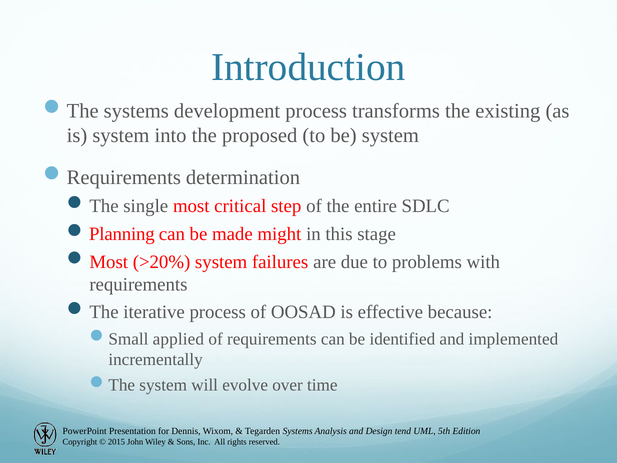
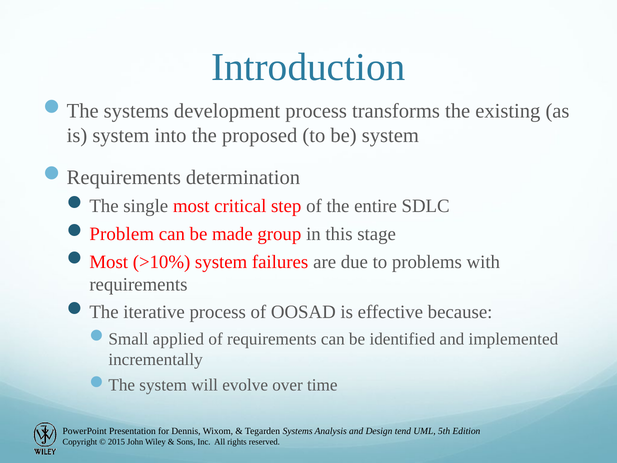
Planning: Planning -> Problem (122, 234)
might: might -> group (279, 234)
>20%: >20% -> >10% (162, 262)
